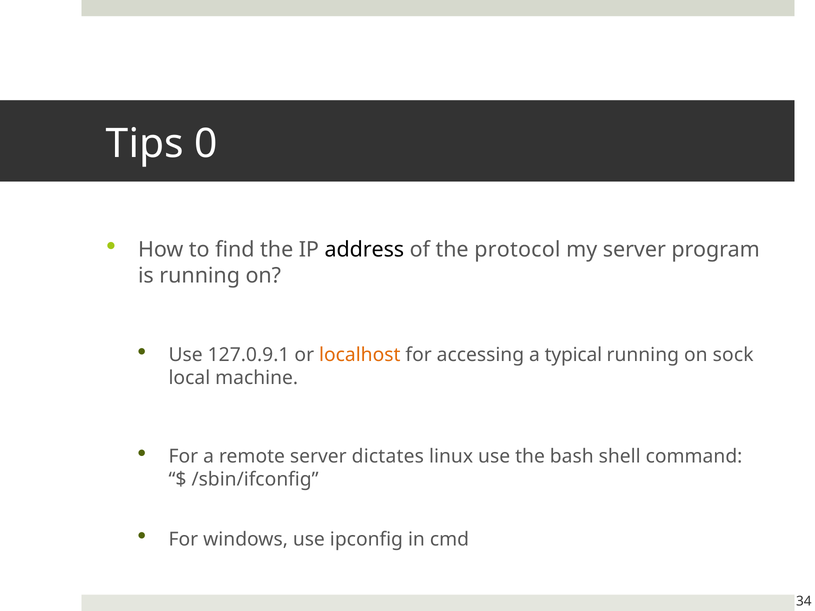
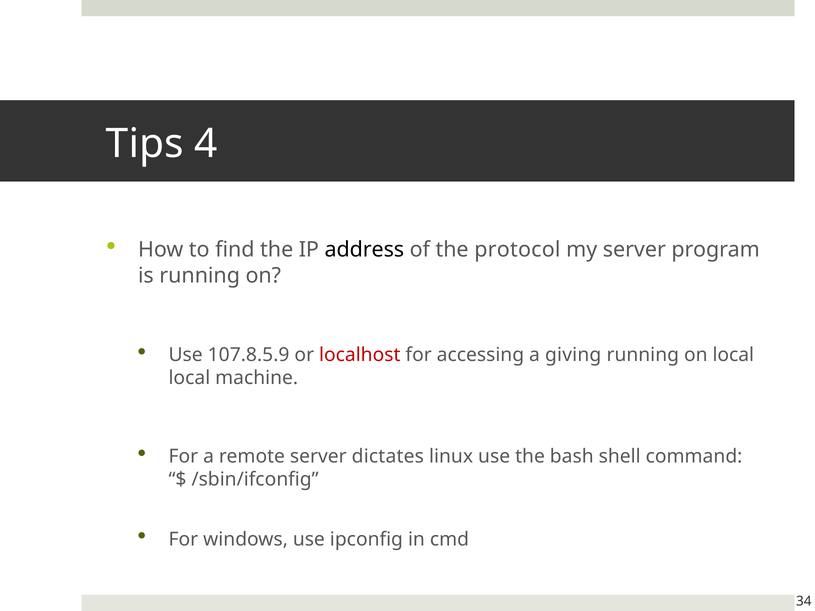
0: 0 -> 4 (206, 144)
127.0.9.1: 127.0.9.1 -> 107.8.5.9 (249, 355)
localhost colour: orange -> red (360, 355)
typical: typical -> giving (573, 355)
on sock: sock -> local (733, 355)
